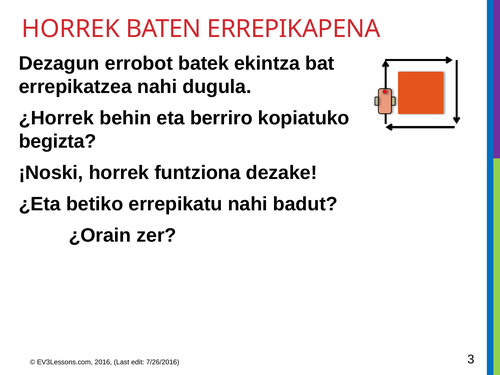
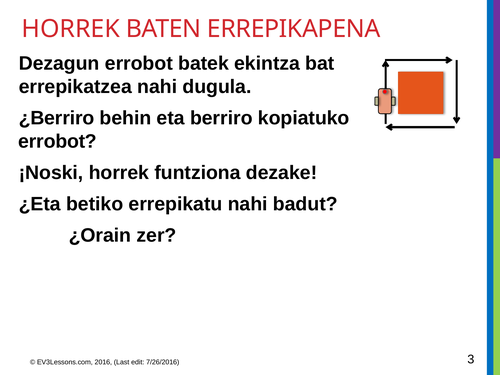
¿Horrek: ¿Horrek -> ¿Berriro (56, 118)
begizta: begizta -> errobot (58, 141)
